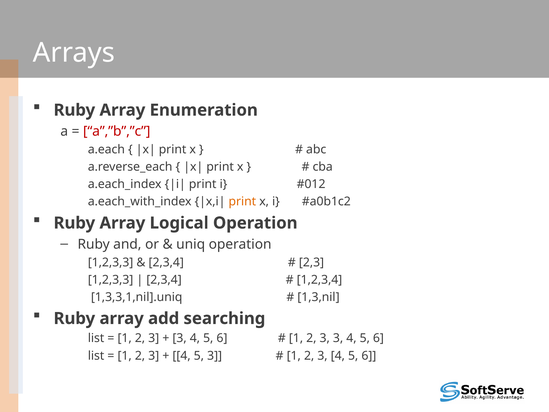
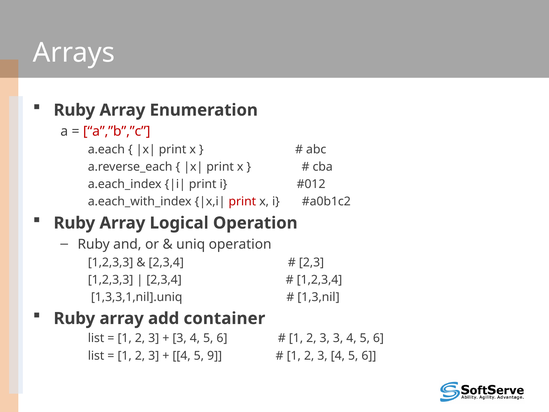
print colour: orange -> red (242, 202)
searching: searching -> container (224, 318)
5 3: 3 -> 9 (215, 355)
